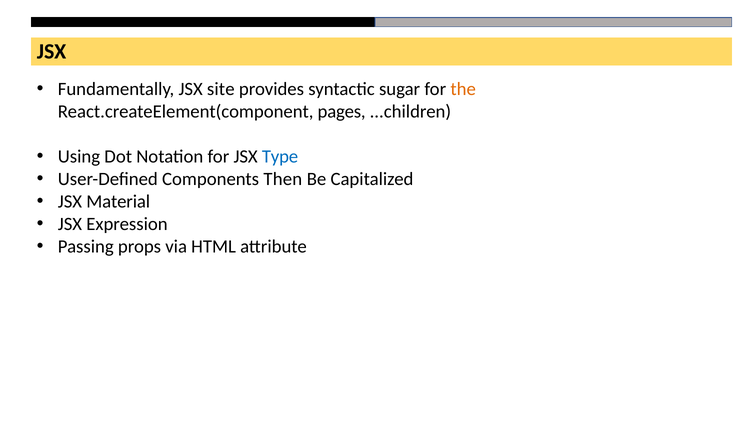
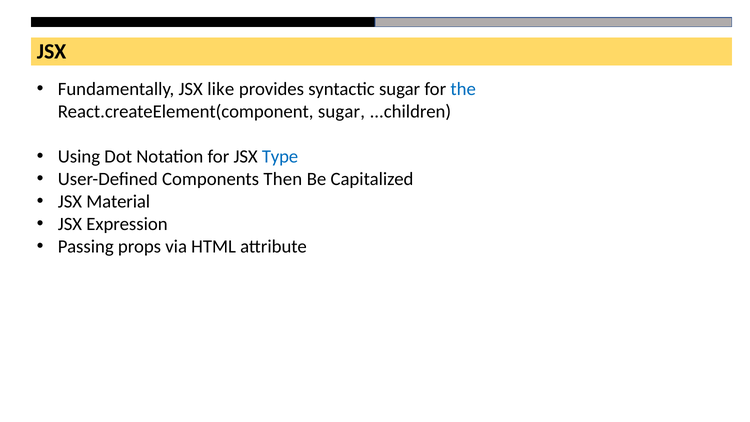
site: site -> like (221, 89)
the colour: orange -> blue (463, 89)
React.createElement(component pages: pages -> sugar (341, 112)
